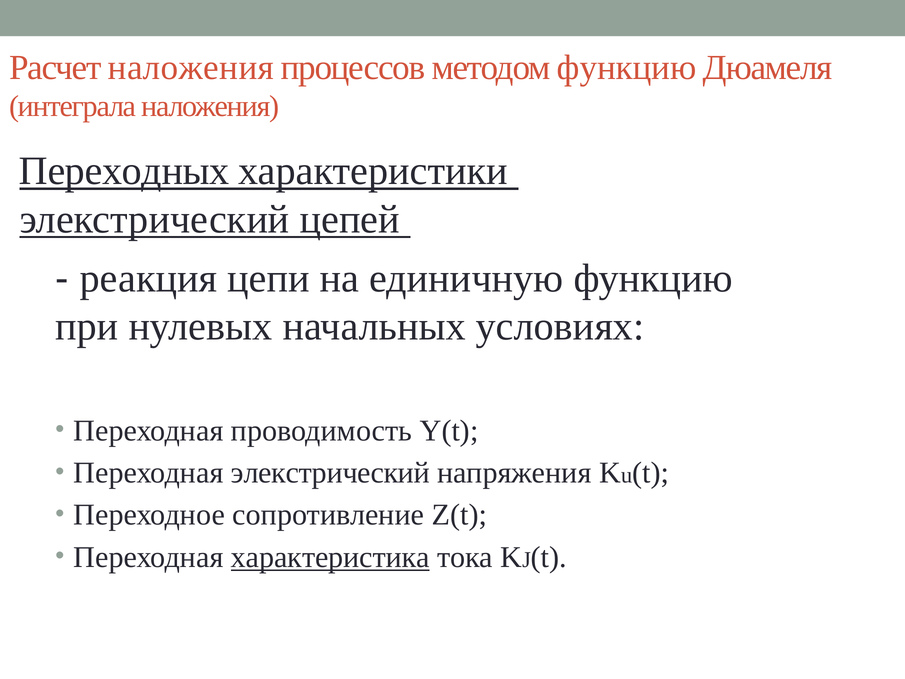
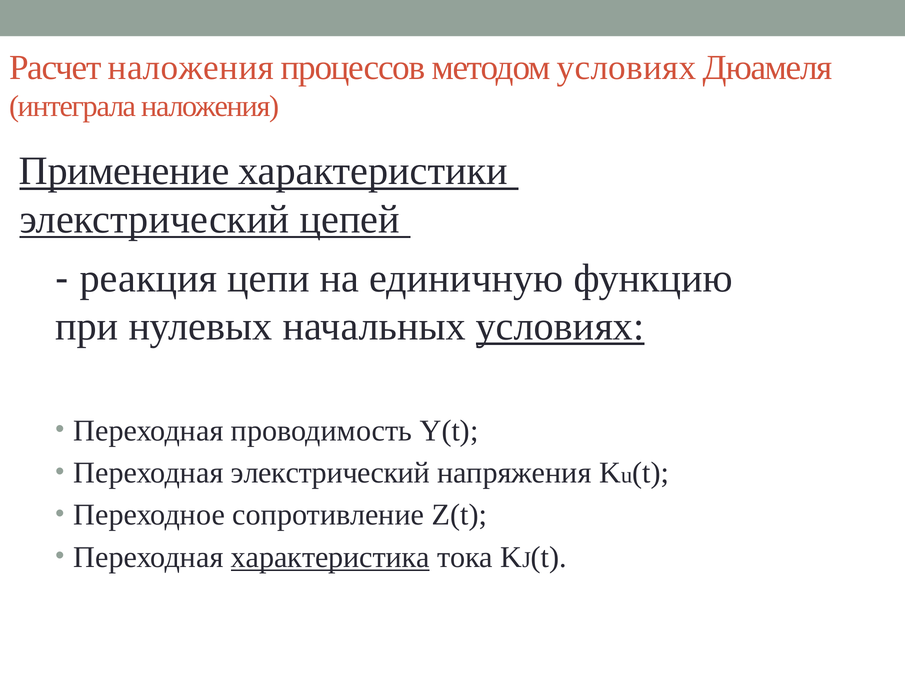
методом функцию: функцию -> условиях (627, 68)
Переходных: Переходных -> Применение (124, 171)
условиях underline: none -> present (560, 326)
